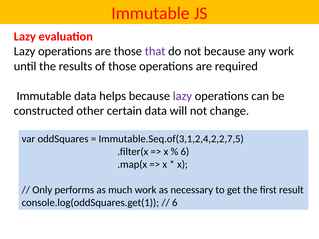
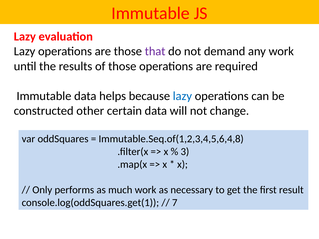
not because: because -> demand (225, 51)
lazy colour: purple -> blue (182, 96)
Immutable.Seq.of(3,1,2,4,2,2,7,5: Immutable.Seq.of(3,1,2,4,2,2,7,5 -> Immutable.Seq.of(1,2,3,4,5,6,4,8 (171, 139)
6: 6 -> 3 (185, 152)
6: 6 -> 7 (175, 203)
